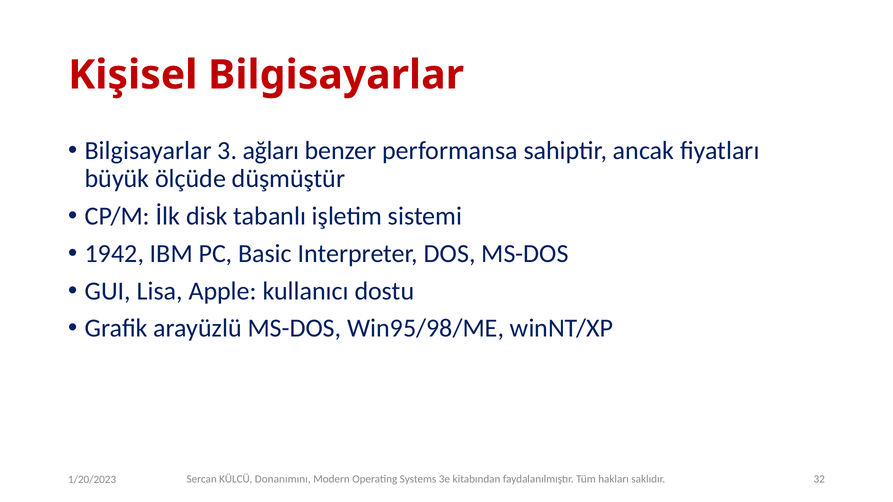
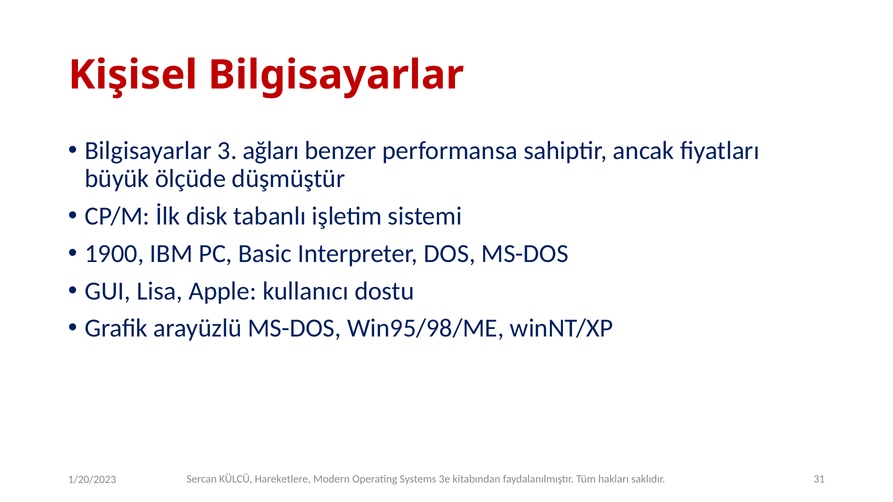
1942: 1942 -> 1900 (114, 254)
Donanımını: Donanımını -> Hareketlere (283, 480)
32: 32 -> 31 (819, 480)
